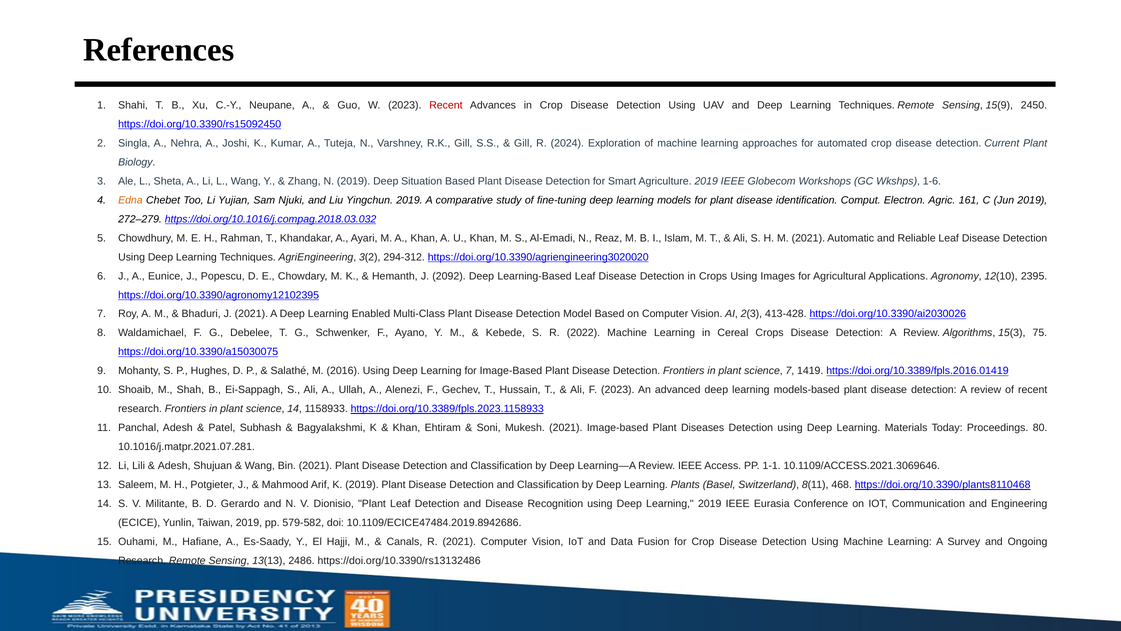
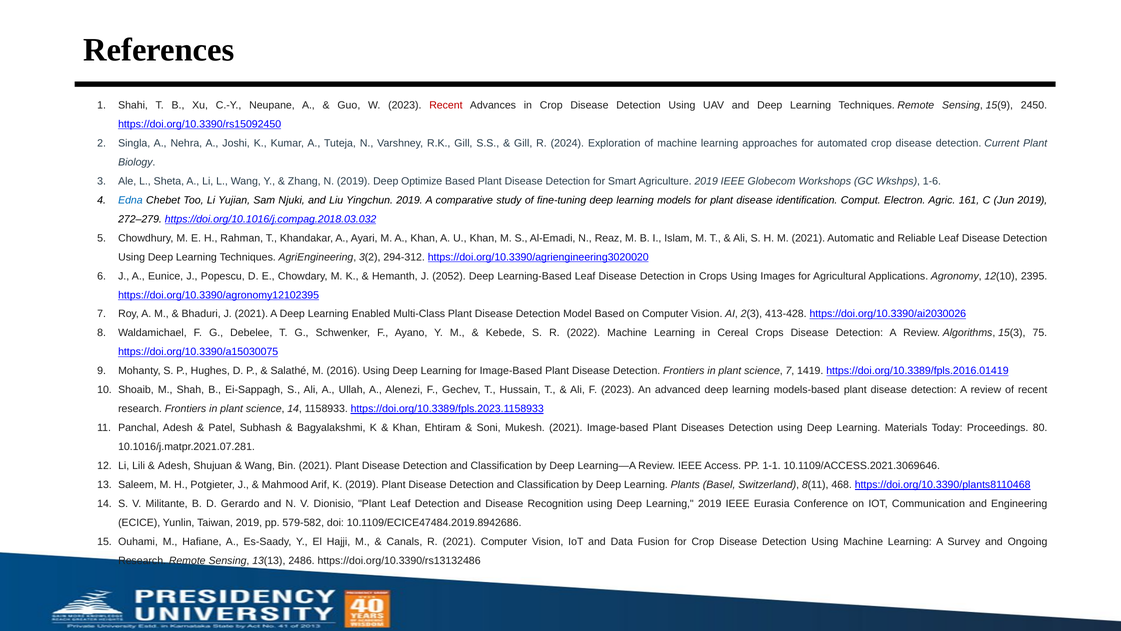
Situation: Situation -> Optimize (422, 181)
Edna colour: orange -> blue (130, 200)
2092: 2092 -> 2052 (449, 276)
